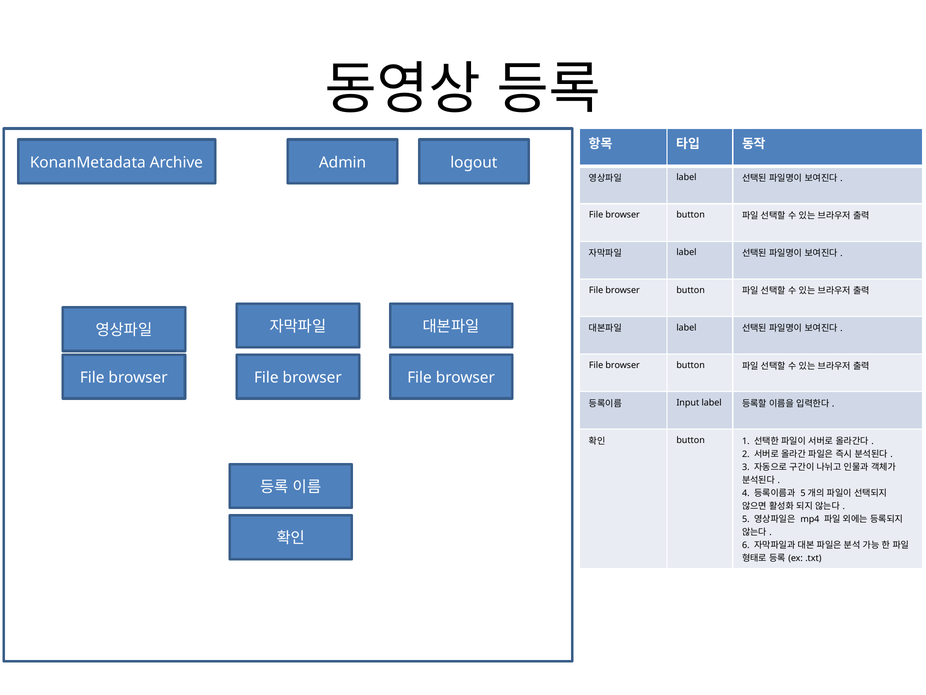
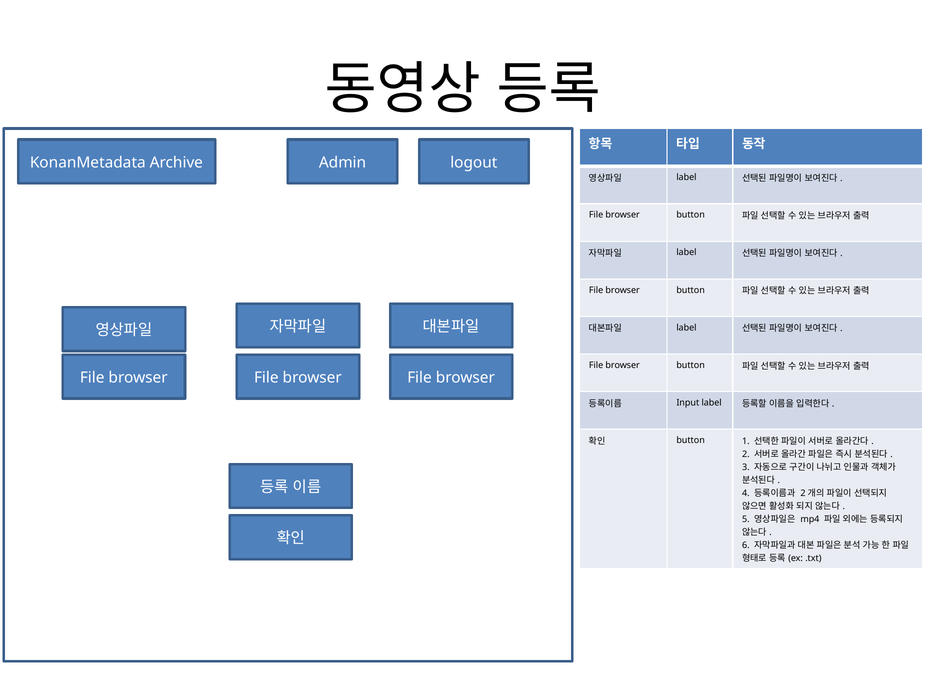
5: 5 -> 2 (803, 493)
